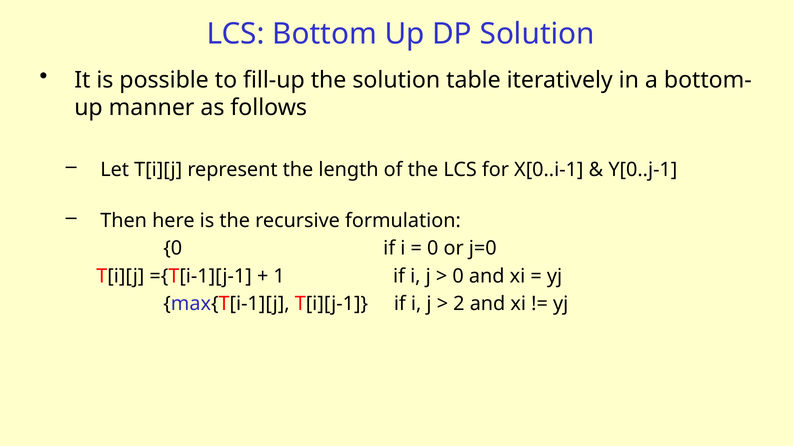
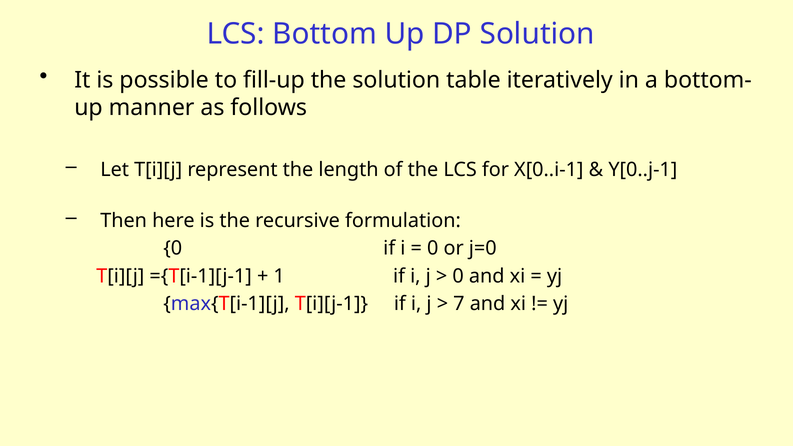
2: 2 -> 7 (459, 304)
